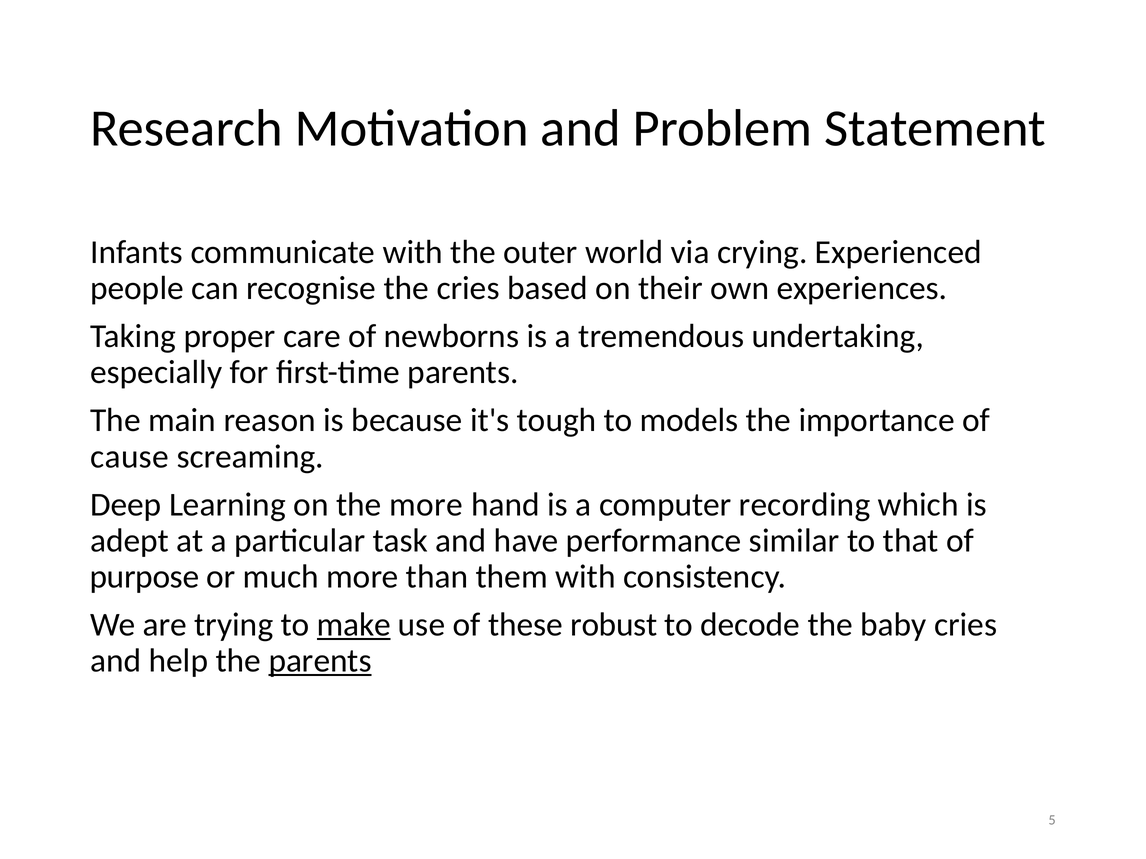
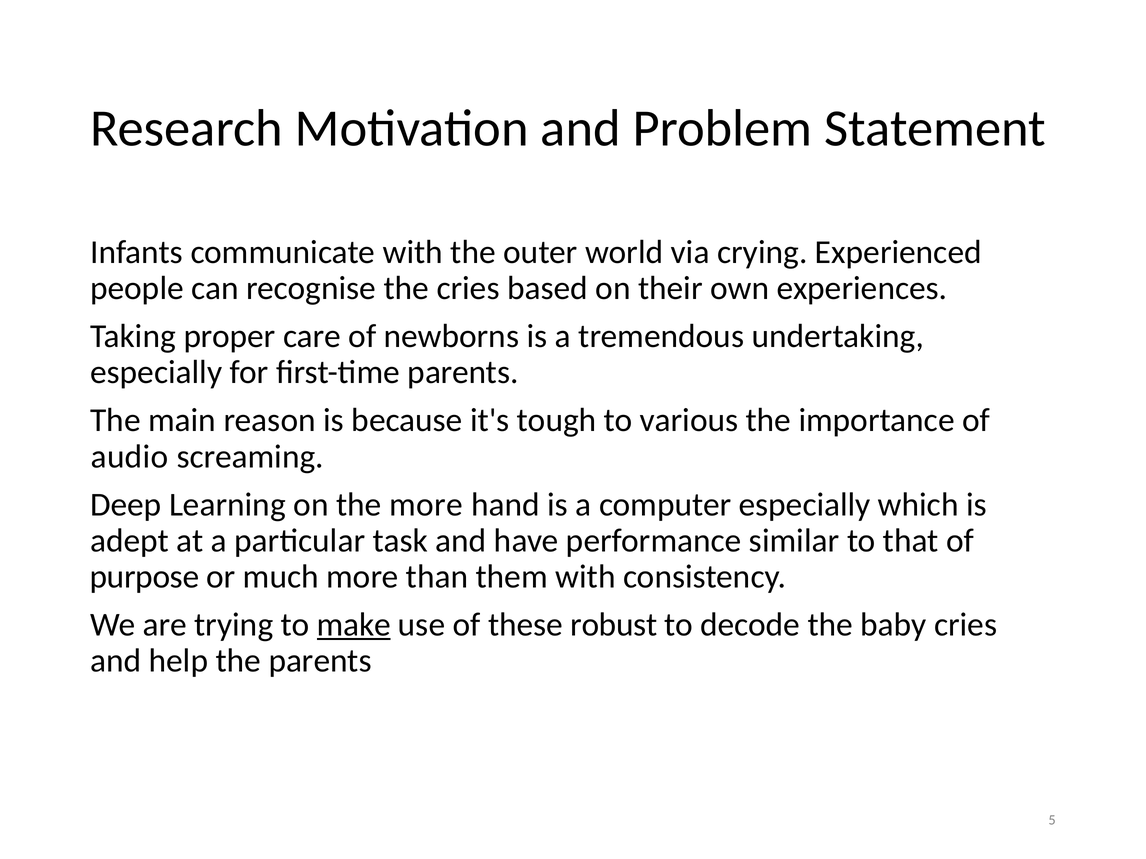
models: models -> various (689, 421)
cause: cause -> audio (130, 457)
computer recording: recording -> especially (805, 505)
parents underline: present -> none (320, 661)
